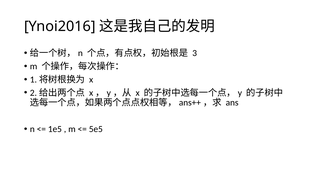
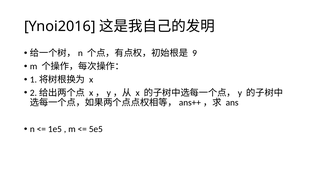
3: 3 -> 9 (195, 53)
